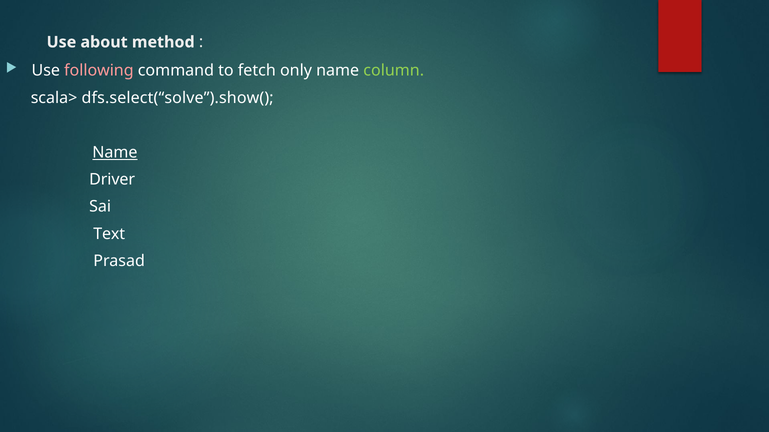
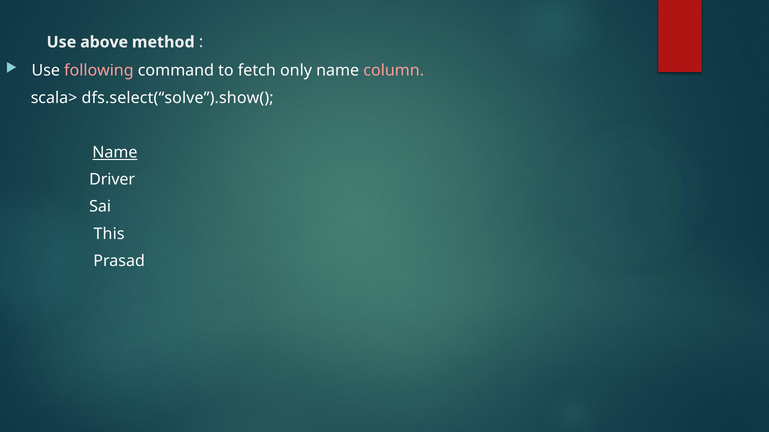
about: about -> above (104, 42)
column colour: light green -> pink (394, 71)
Text: Text -> This (109, 234)
